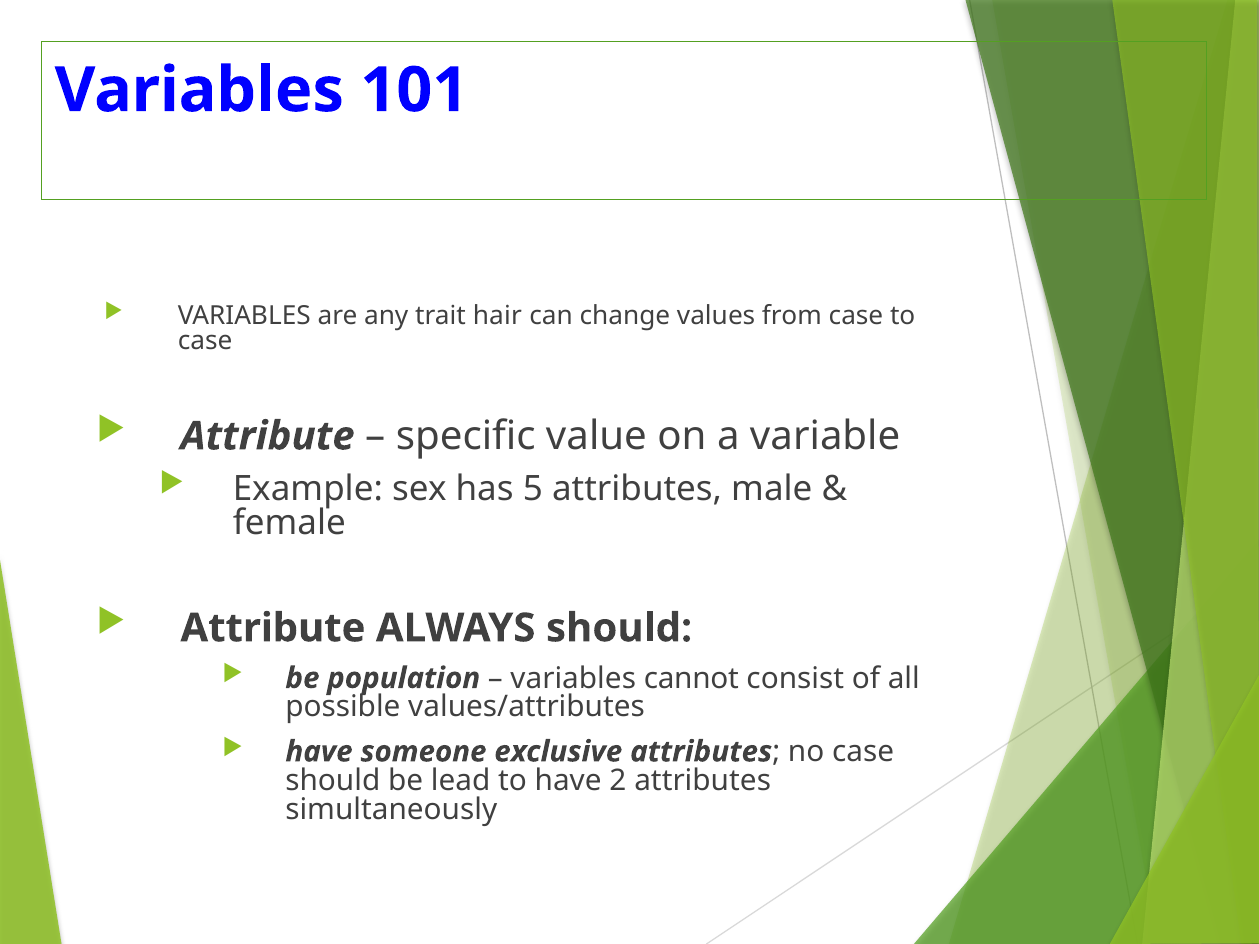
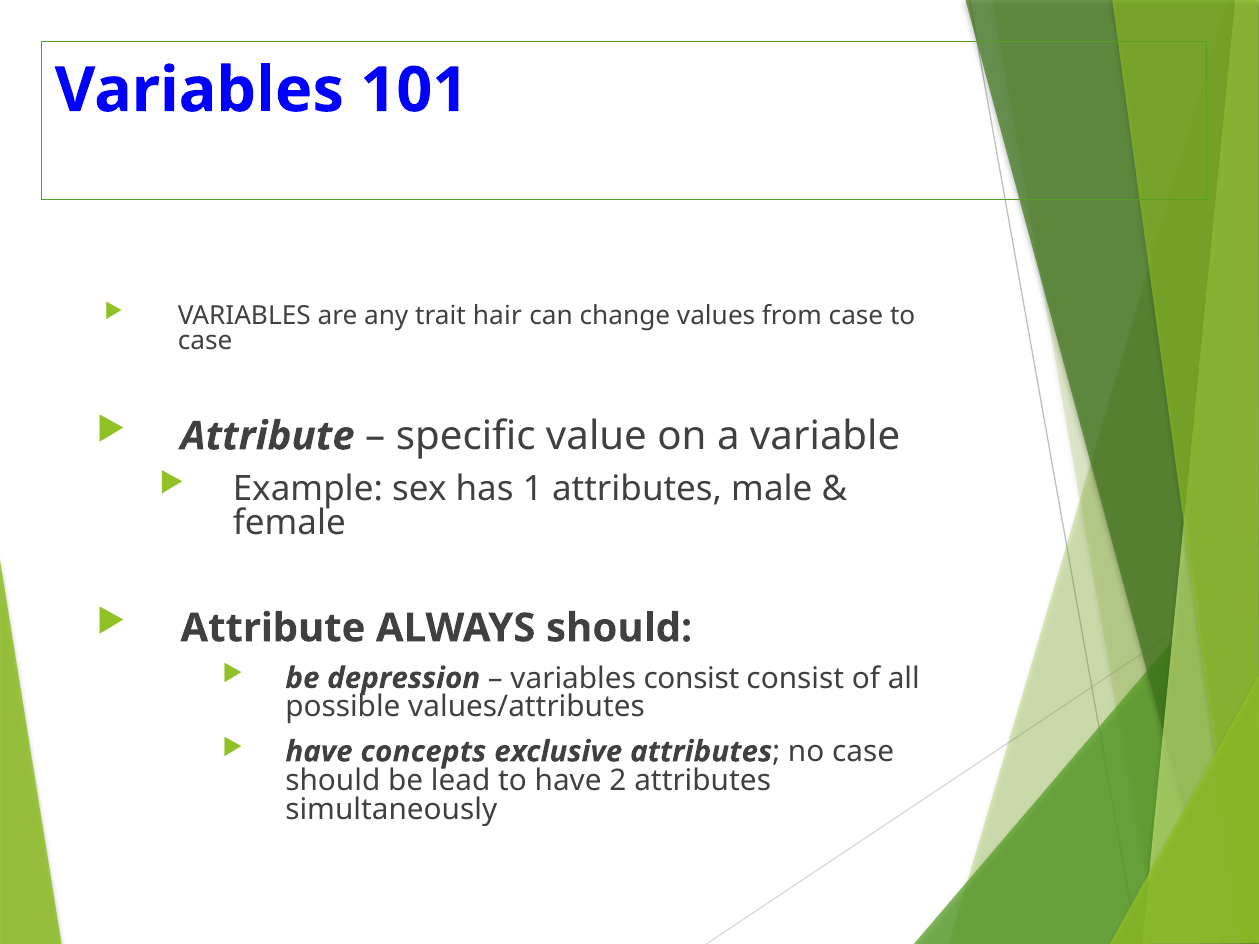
5: 5 -> 1 (533, 489)
population: population -> depression (404, 678)
variables cannot: cannot -> consist (691, 678)
someone: someone -> concepts (423, 752)
